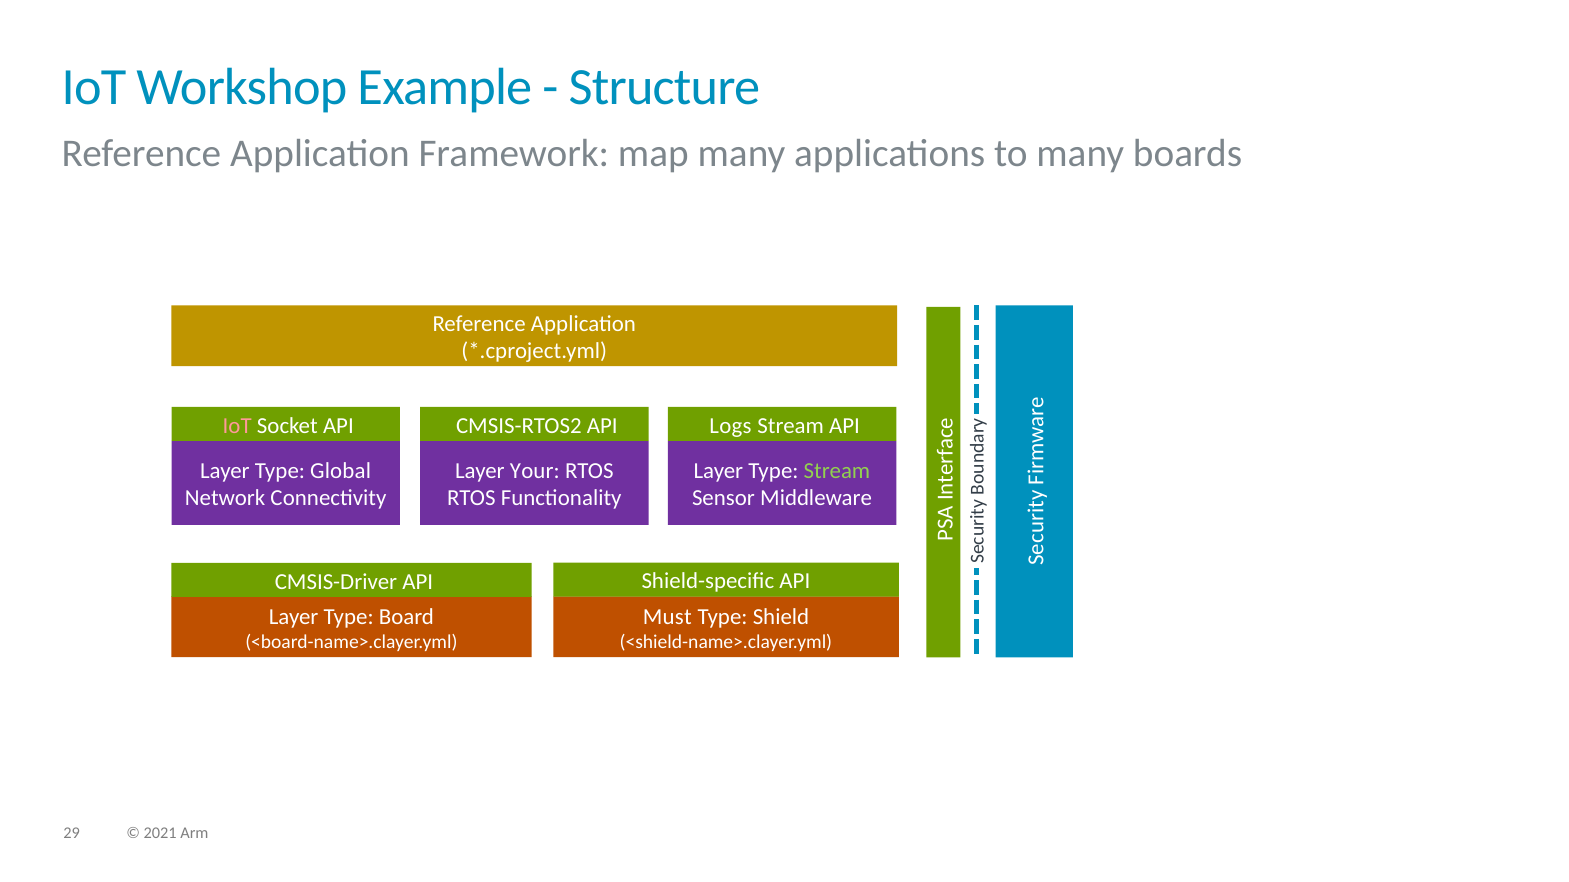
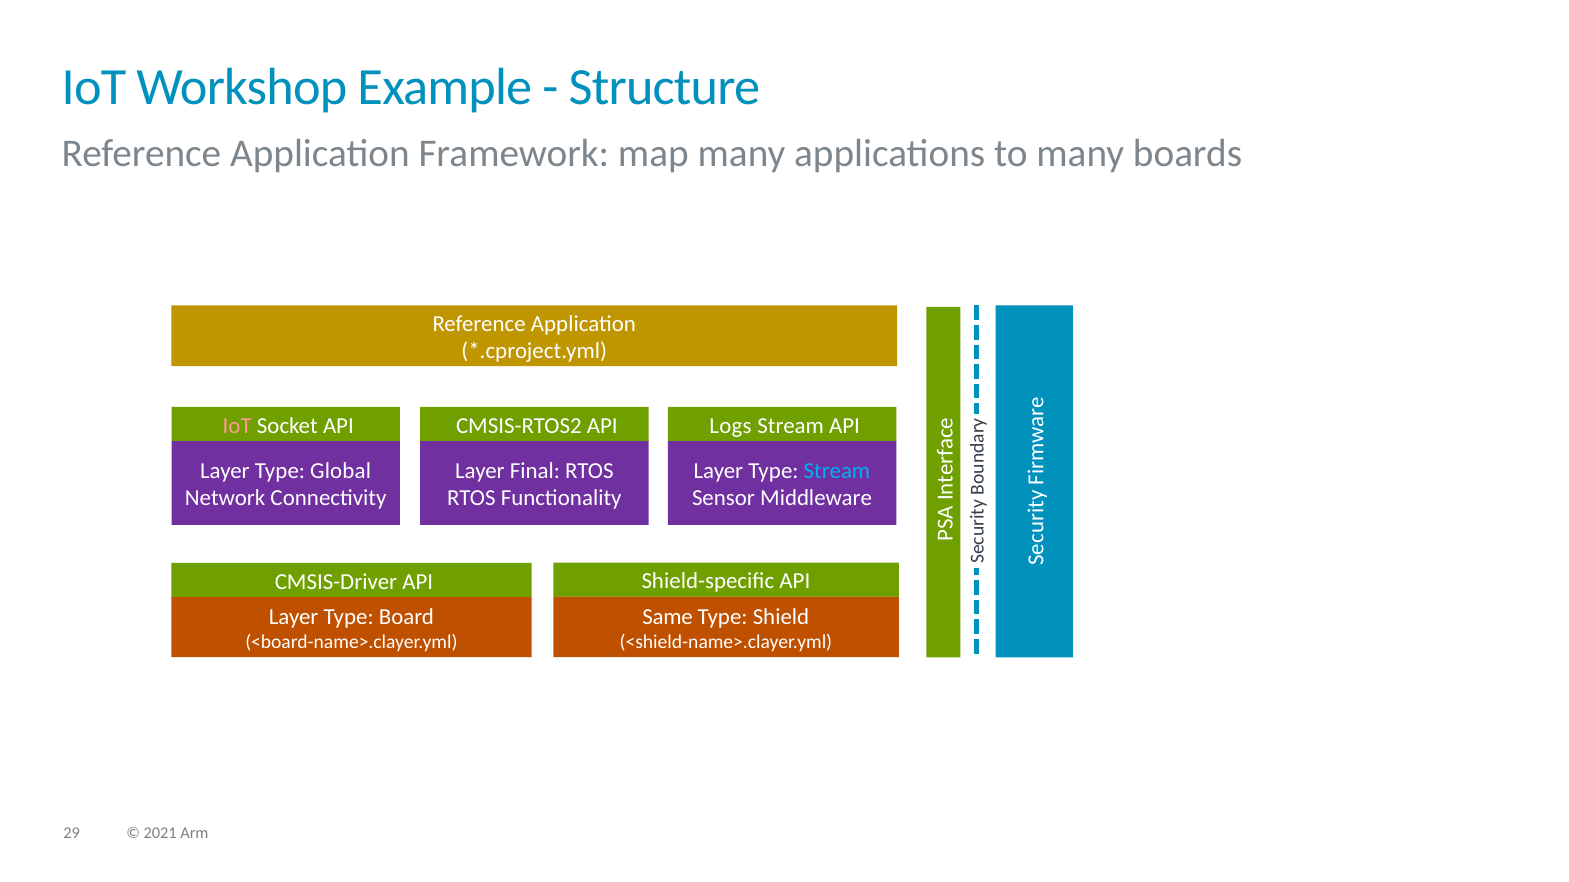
Your: Your -> Final (535, 471)
Stream colour: light green -> light blue (837, 471)
Must: Must -> Same (668, 617)
